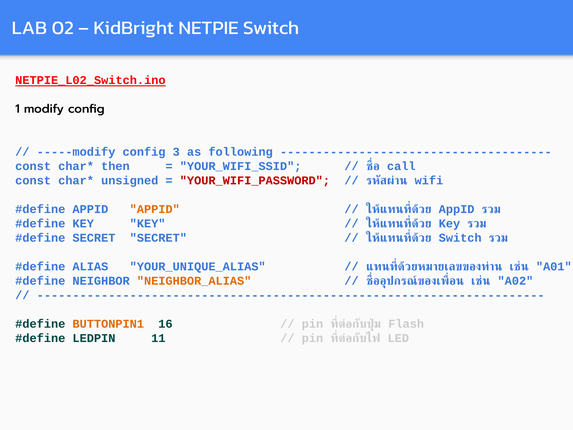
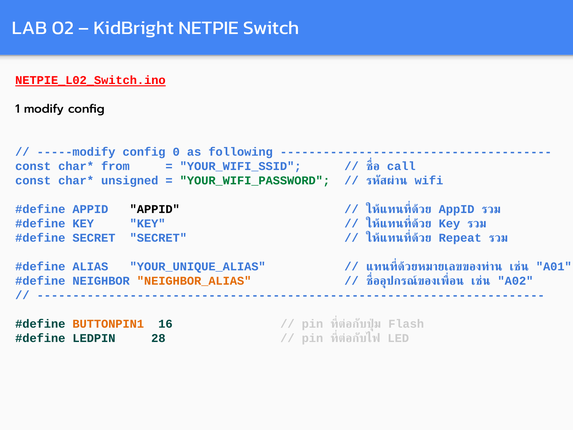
3: 3 -> 0 (176, 152)
then: then -> from (115, 166)
YOUR_WIFI_PASSWORD colour: red -> green (255, 180)
APPID colour: orange -> black (155, 209)
Switch: Switch -> Repeat (460, 238)
11: 11 -> 28 (158, 338)
